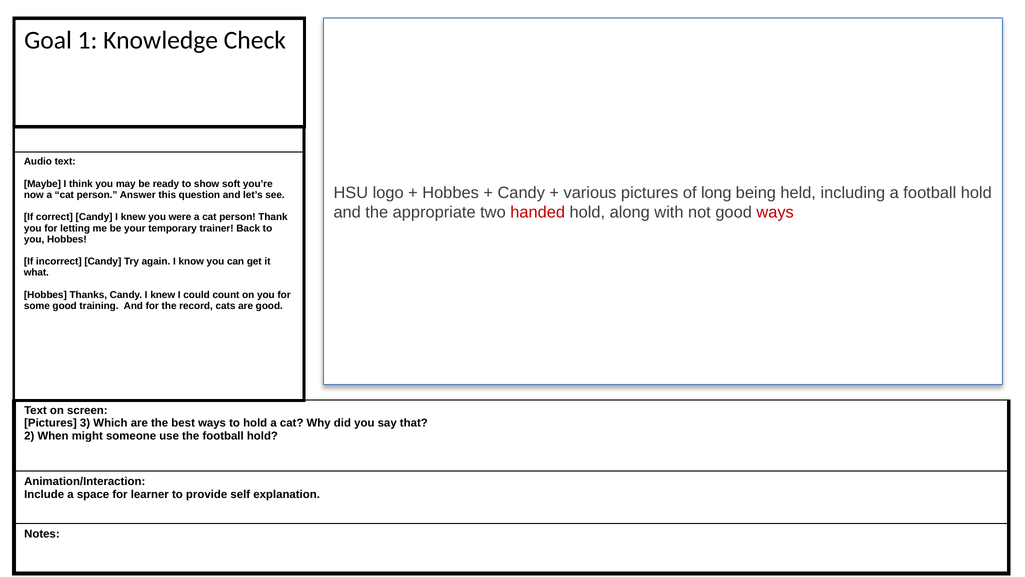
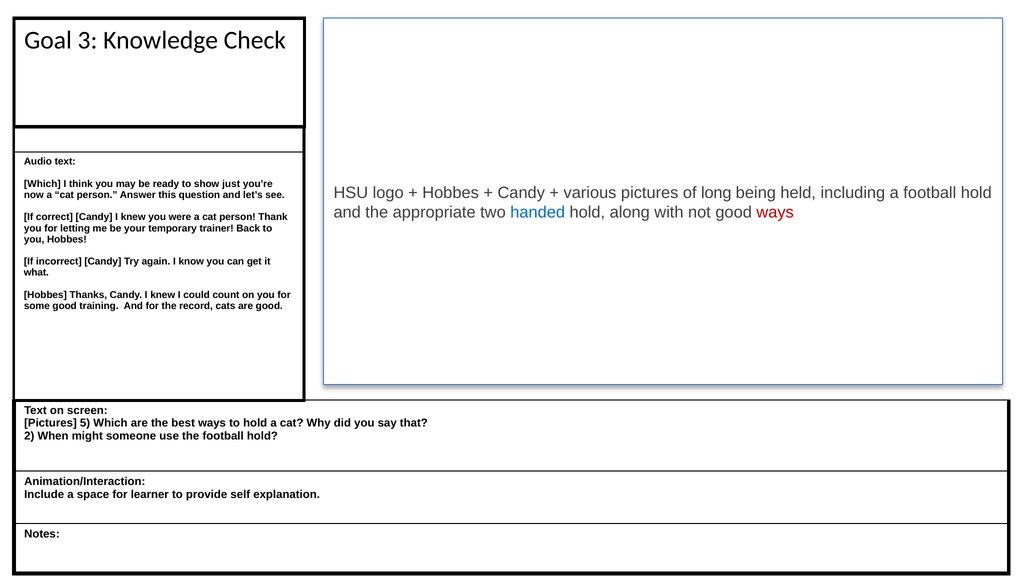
1: 1 -> 3 (88, 40)
Maybe: Maybe -> Which (42, 184)
soft: soft -> just (231, 184)
handed colour: red -> blue (538, 212)
3: 3 -> 5 (85, 423)
